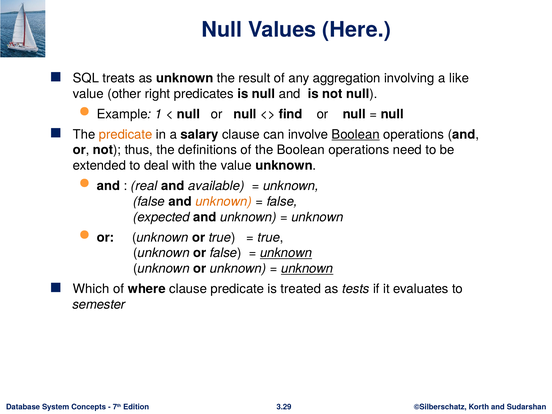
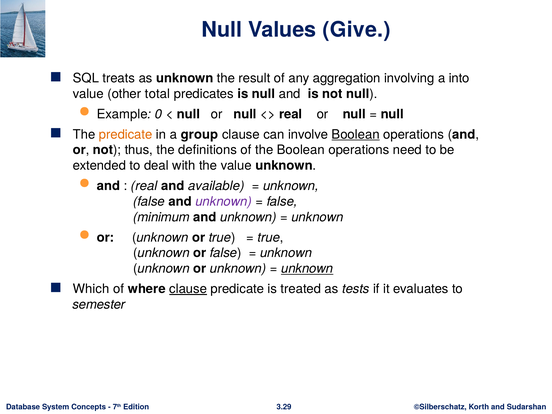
Here: Here -> Give (357, 30)
like: like -> into (459, 78)
right: right -> total (158, 94)
1: 1 -> 0 (158, 114)
find: find -> real (291, 114)
salary: salary -> group (199, 134)
unknown colour: orange -> purple (224, 202)
expected: expected -> minimum (161, 217)
unknown underline: present -> none (286, 253)
clause underline: none -> present (188, 289)
